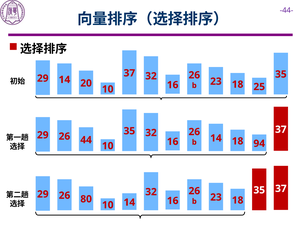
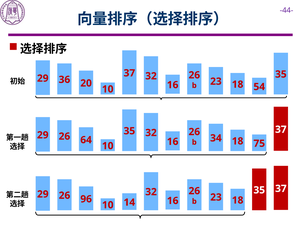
29 14: 14 -> 36 (64, 79)
25: 25 -> 54 (259, 87)
44: 44 -> 64 (86, 140)
b 14: 14 -> 34 (216, 138)
94: 94 -> 75 (259, 143)
80: 80 -> 96 (86, 199)
